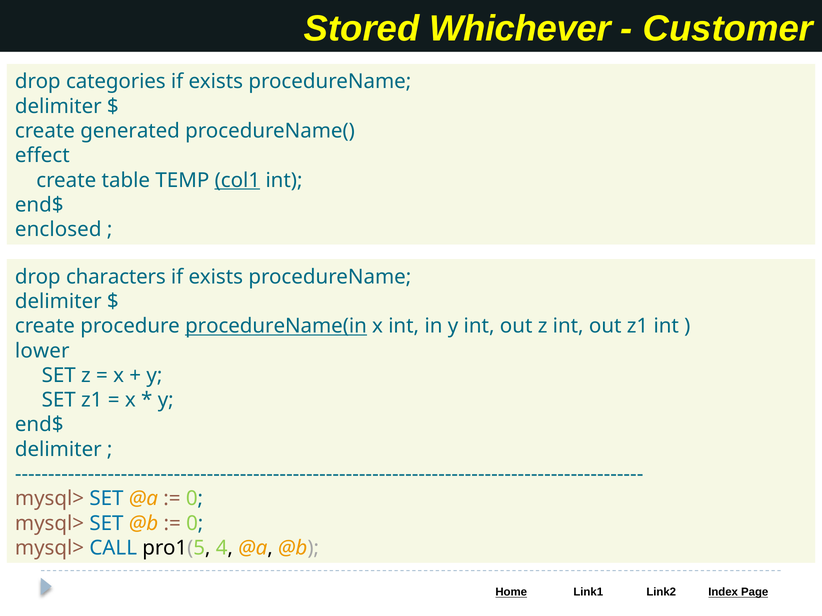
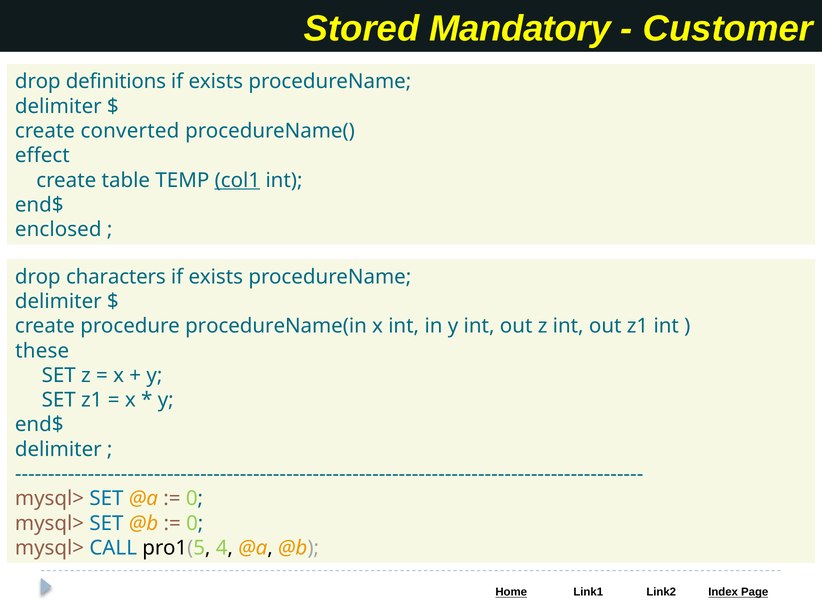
Whichever: Whichever -> Mandatory (520, 29)
categories: categories -> definitions (116, 82)
generated: generated -> converted (130, 131)
procedureName(in underline: present -> none (276, 326)
lower: lower -> these (42, 351)
